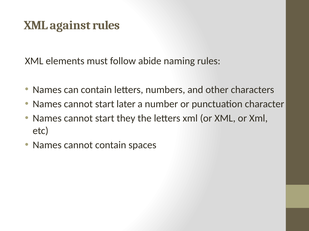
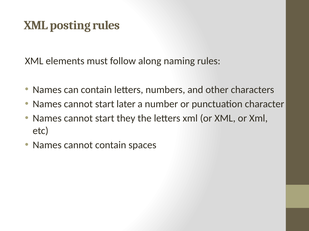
against: against -> posting (70, 25)
abide: abide -> along (150, 61)
